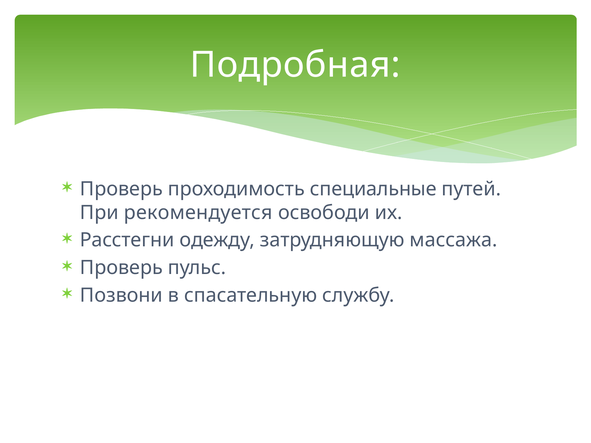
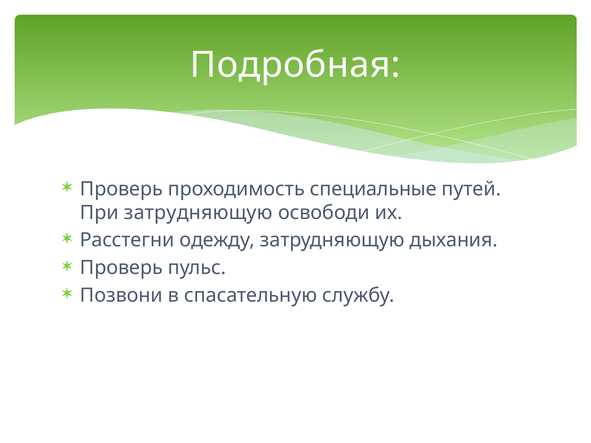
При рекомендуется: рекомендуется -> затрудняющую (198, 213)
массажа: массажа -> дыхания (454, 240)
